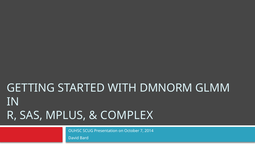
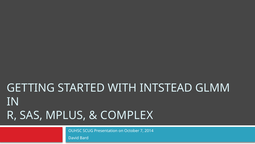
DMNORM: DMNORM -> INTSTEAD (166, 88)
